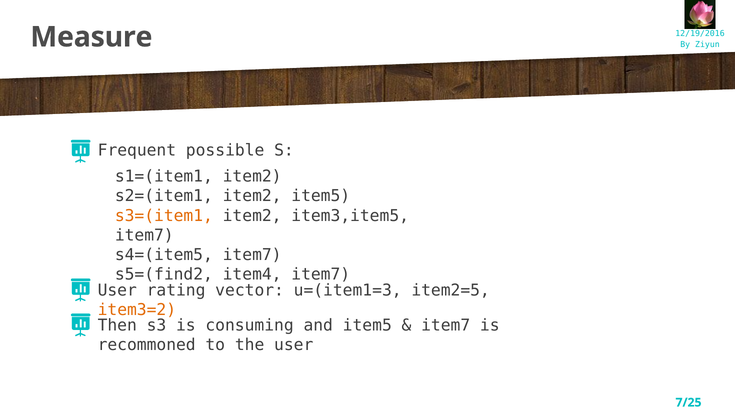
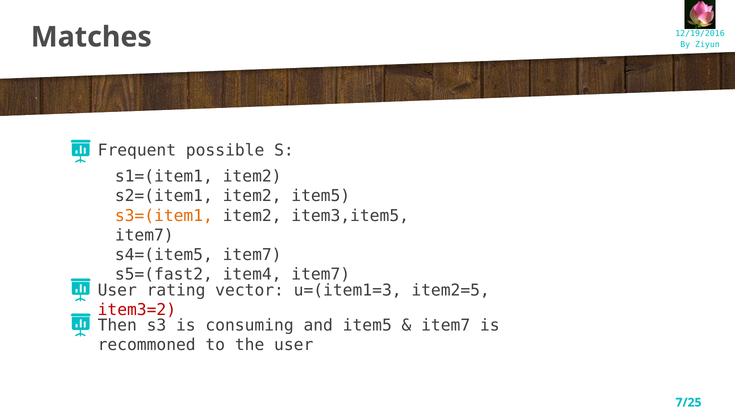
Measure: Measure -> Matches (91, 37)
s5=(find2: s5=(find2 -> s5=(fast2 (164, 275)
item3=2 colour: orange -> red (137, 310)
